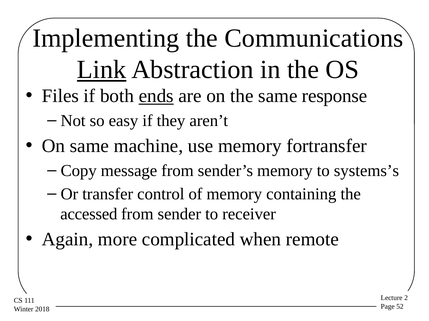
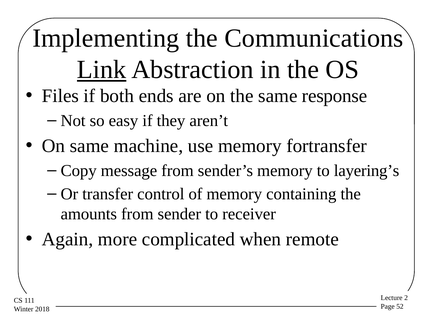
ends underline: present -> none (156, 96)
systems’s: systems’s -> layering’s (367, 171)
accessed: accessed -> amounts (89, 214)
